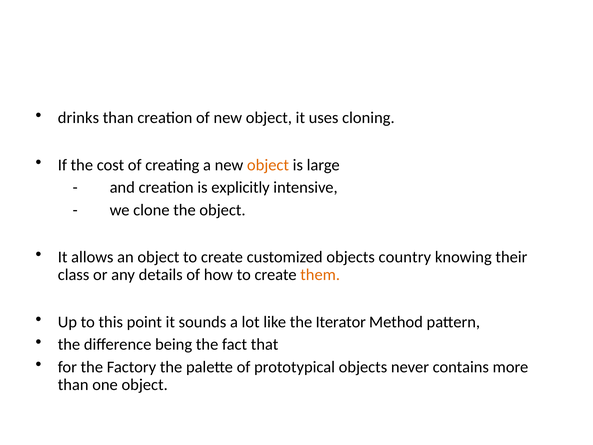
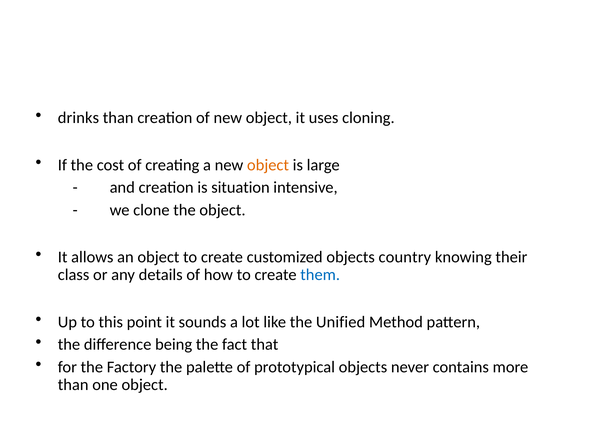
explicitly: explicitly -> situation (241, 187)
them colour: orange -> blue (320, 275)
Iterator: Iterator -> Unified (341, 322)
